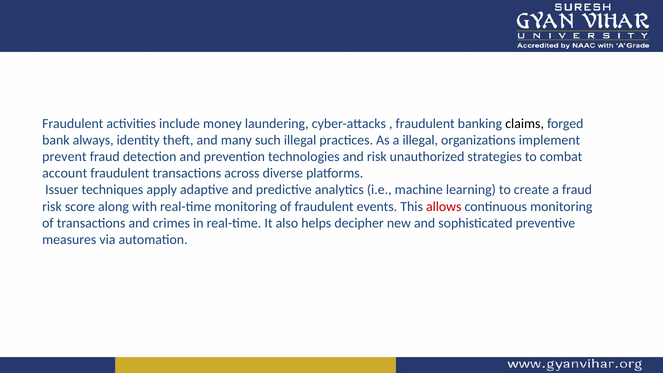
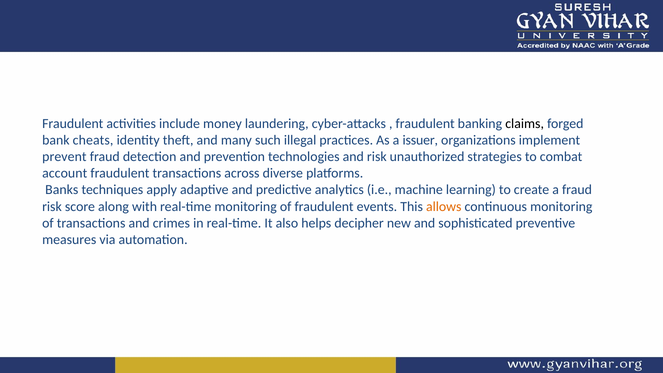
always: always -> cheats (93, 140)
a illegal: illegal -> issuer (420, 140)
Issuer: Issuer -> Banks (62, 190)
allows colour: red -> orange (444, 206)
